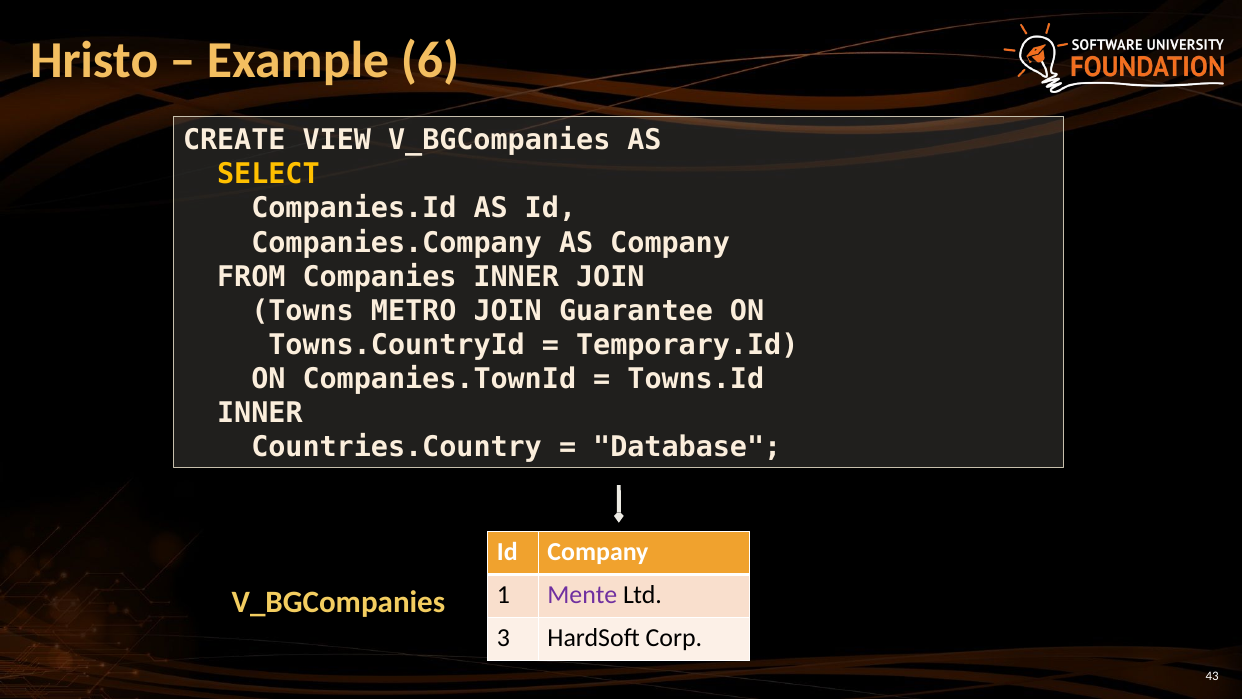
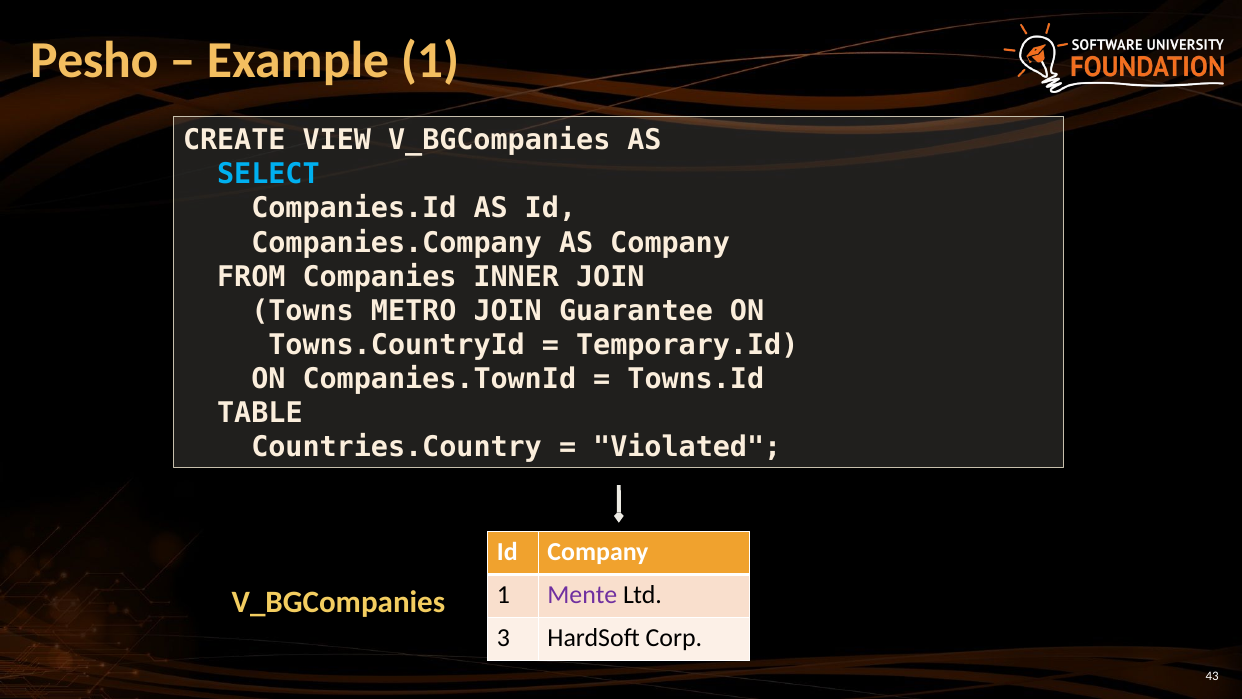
Hristo: Hristo -> Pesho (94, 60)
Example 6: 6 -> 1 (430, 60)
SELECT colour: yellow -> light blue (268, 174)
INNER: INNER -> TABLE (260, 413)
Database: Database -> Violated (687, 447)
